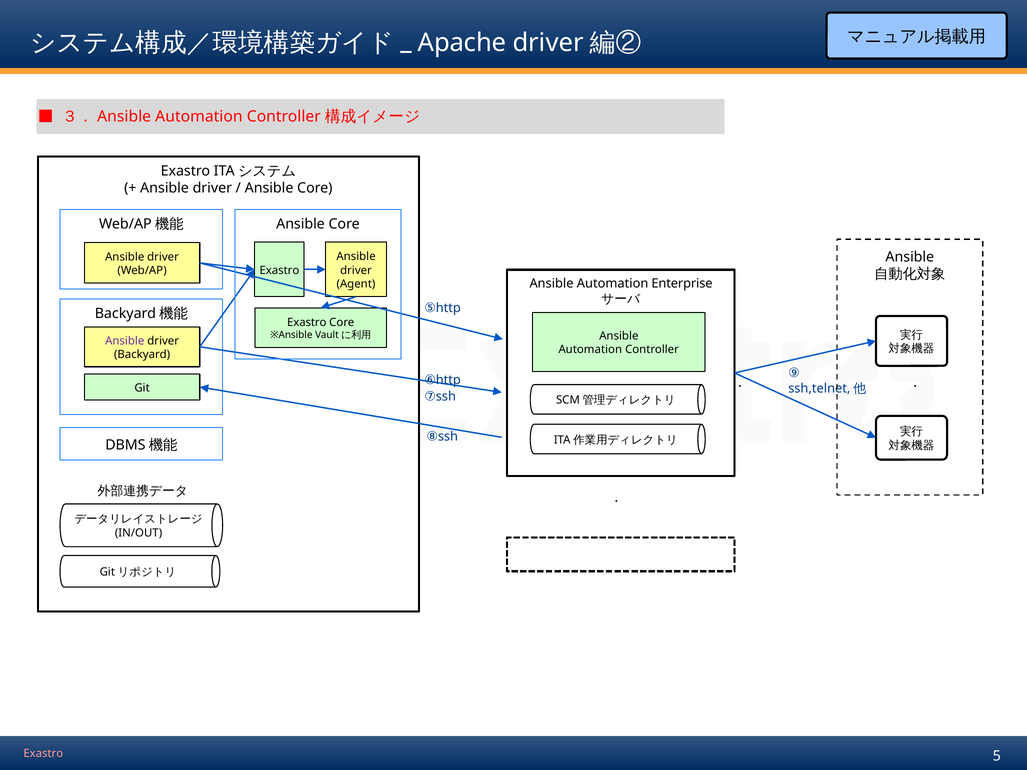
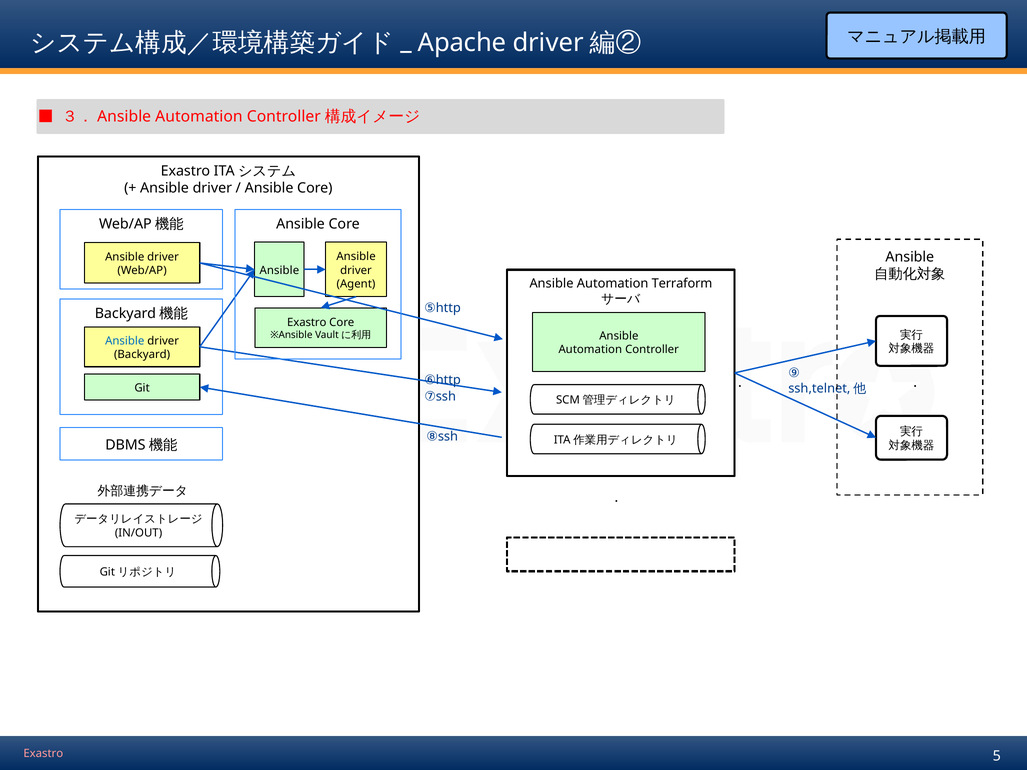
Exastro: Exastro -> Ansible (279, 270)
Enterprise: Enterprise -> Terraform (682, 283)
Ansible colour: purple -> blue (125, 341)
